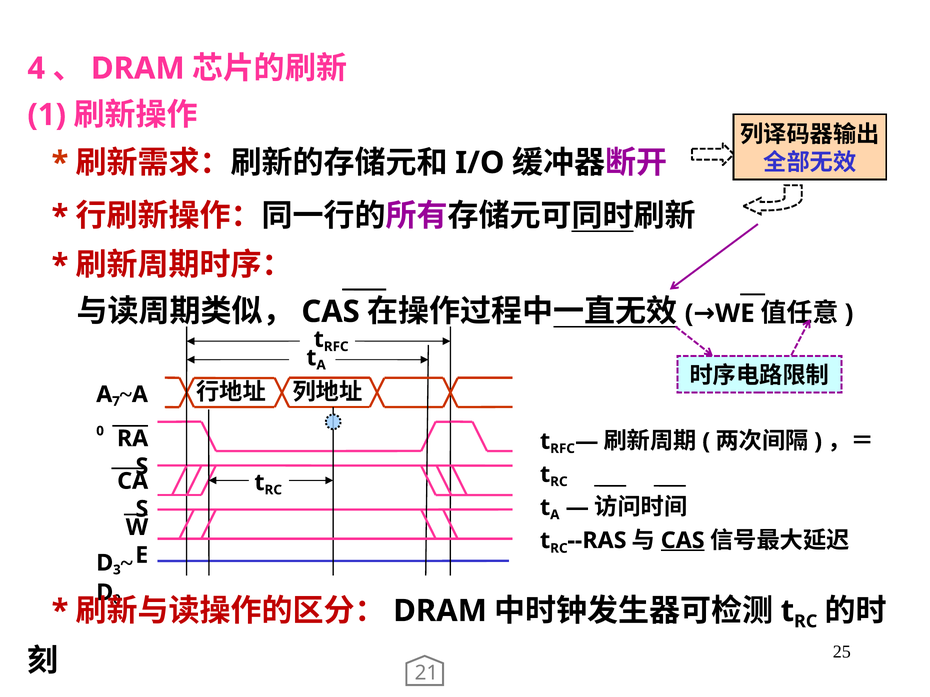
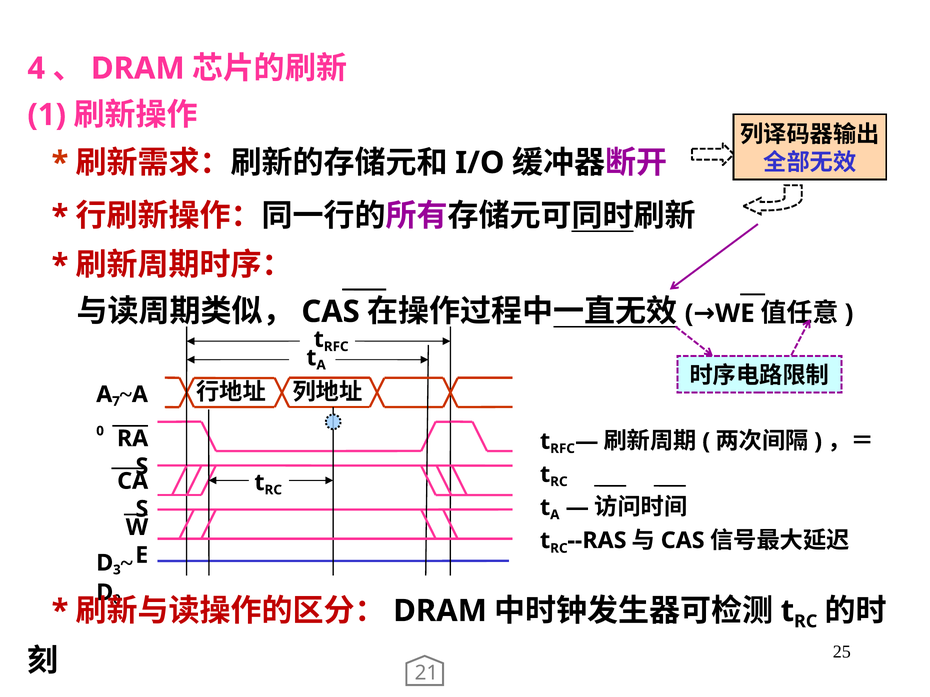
CAS underline: present -> none (683, 541)
